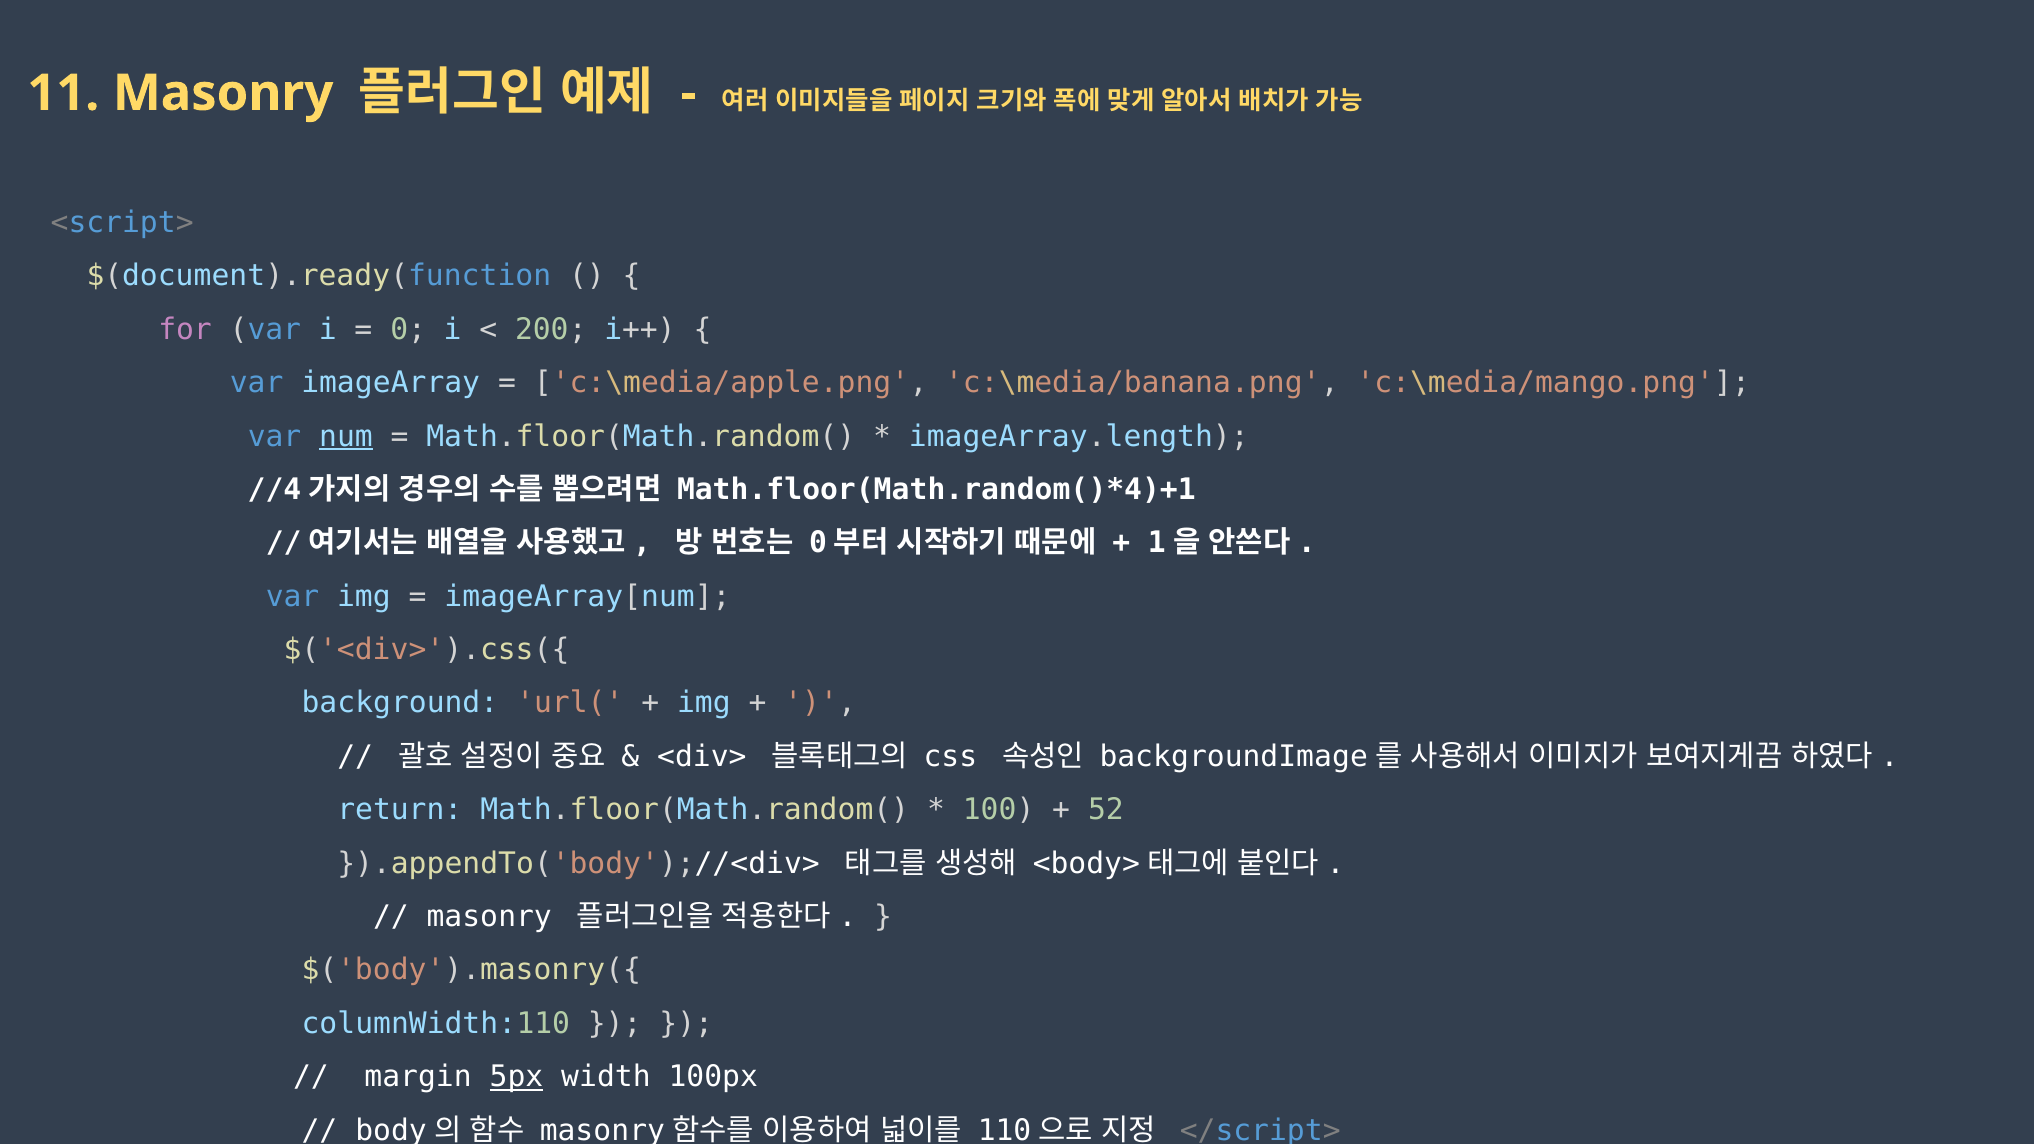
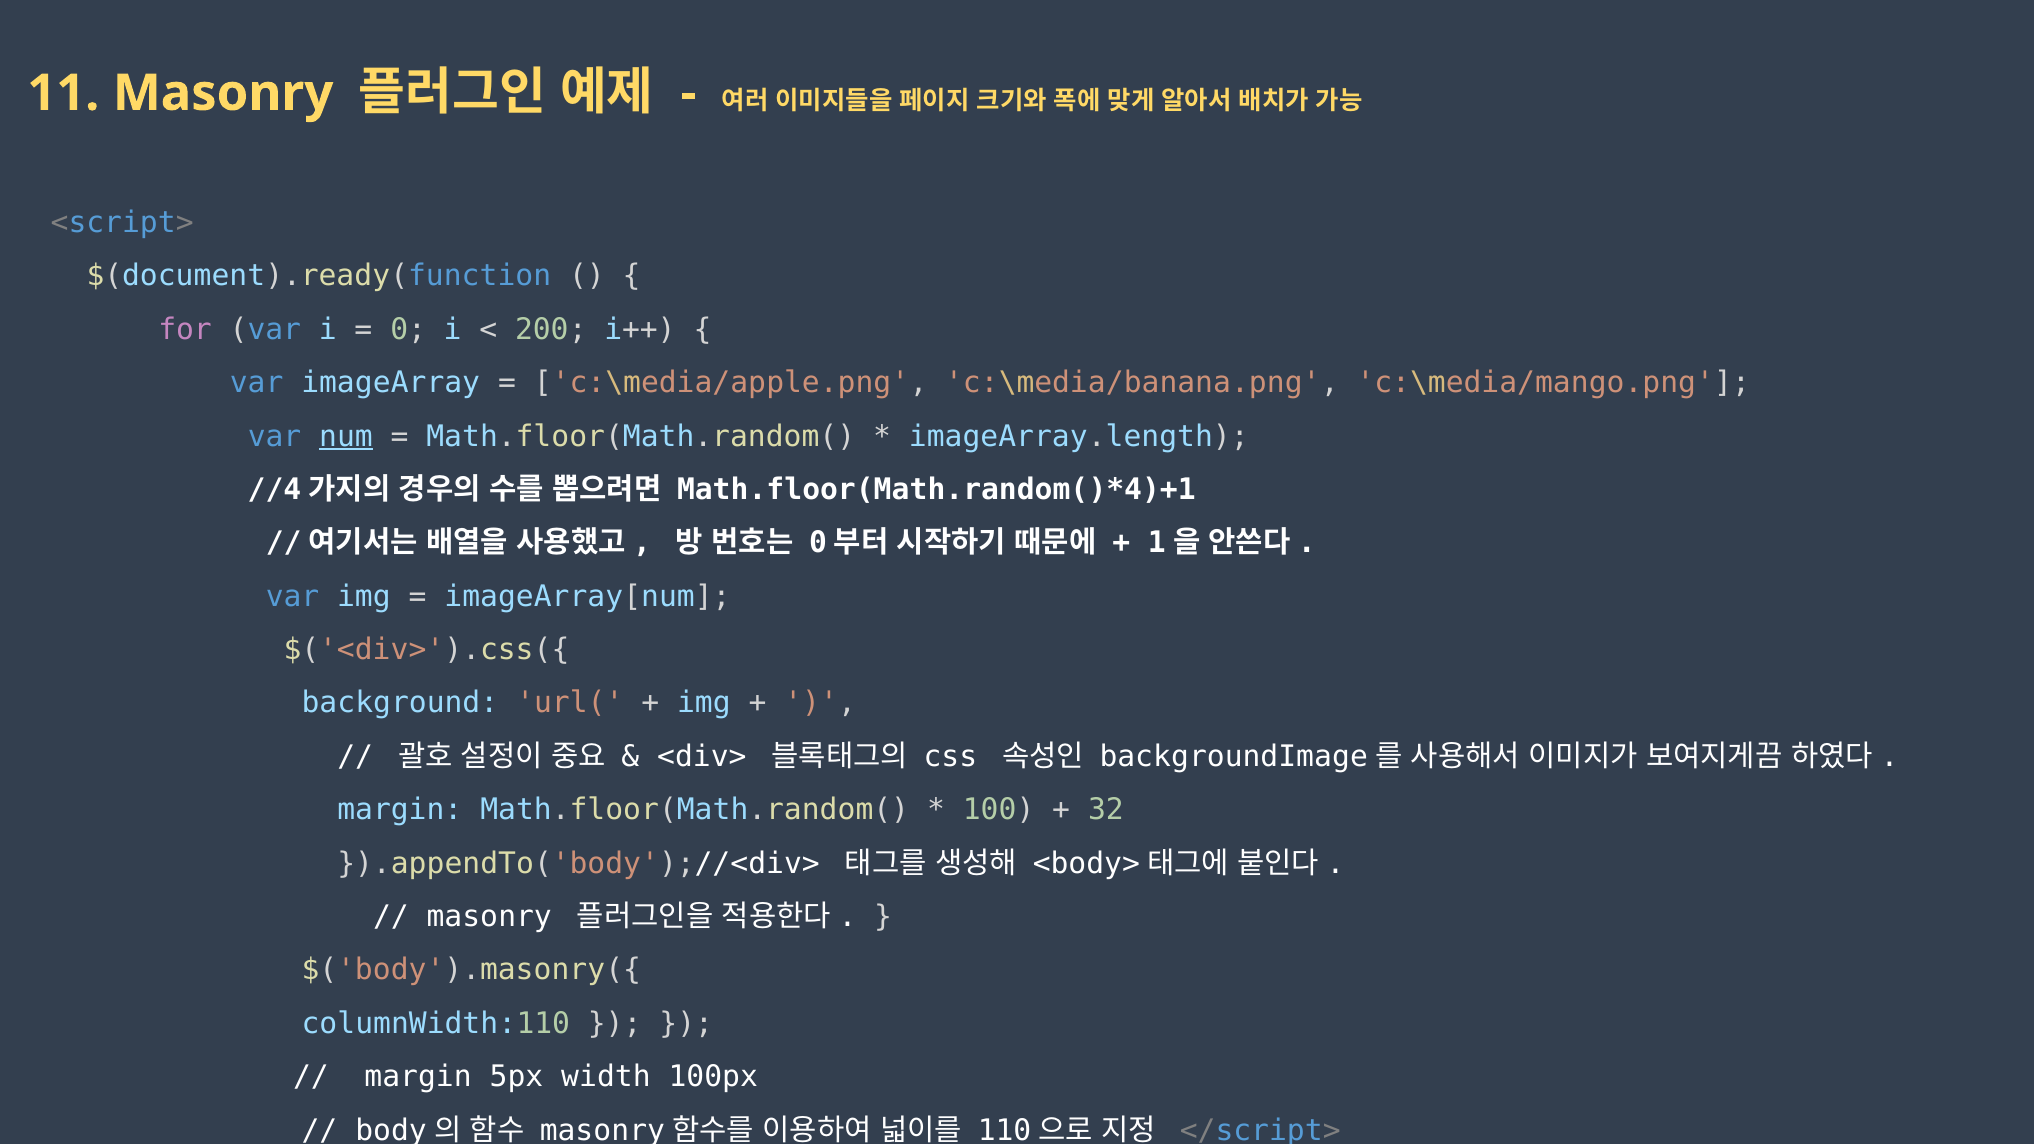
return: return -> margin (400, 810)
52: 52 -> 32 (1106, 810)
5px underline: present -> none (516, 1077)
